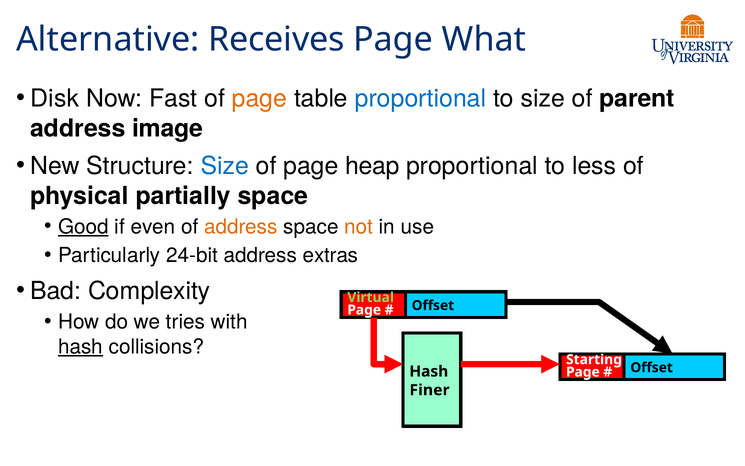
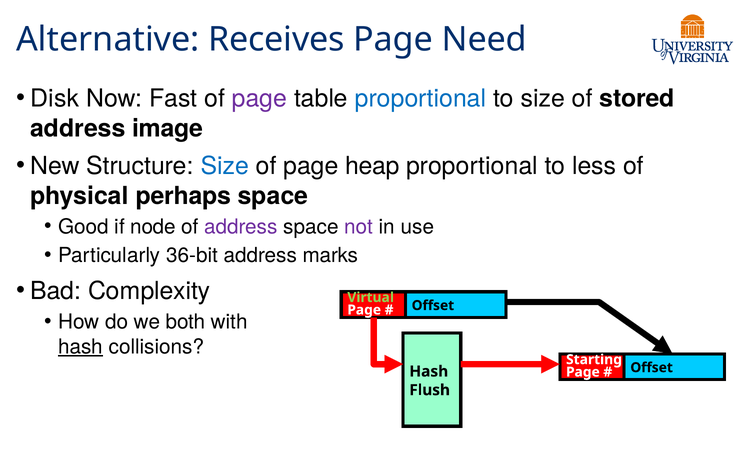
What: What -> Need (484, 39)
page colour: orange -> purple (259, 99)
parent: parent -> stored (637, 99)
partially: partially -> perhaps (183, 196)
Good underline: present -> none (83, 227)
even: even -> node (153, 227)
address colour: orange -> purple (241, 227)
not colour: orange -> purple (359, 227)
24-bit: 24-bit -> 36-bit (192, 255)
extras: extras -> marks (331, 255)
tries: tries -> both (186, 322)
Finer: Finer -> Flush (430, 390)
